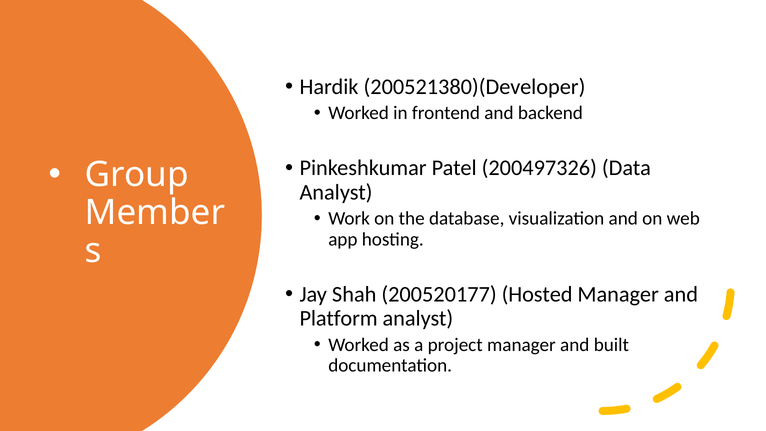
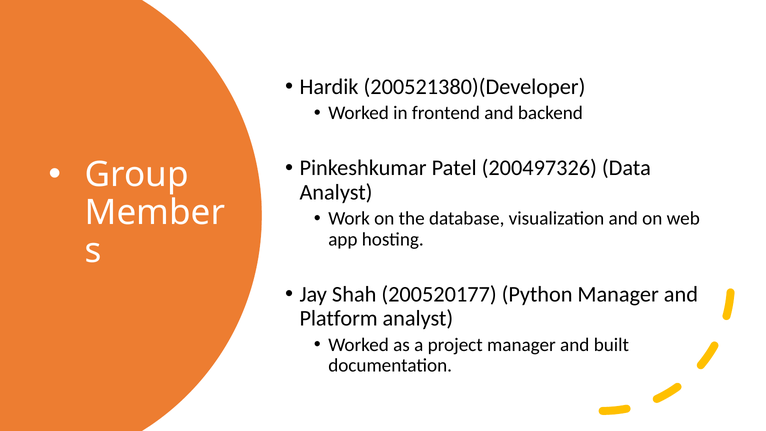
Hosted: Hosted -> Python (537, 294)
